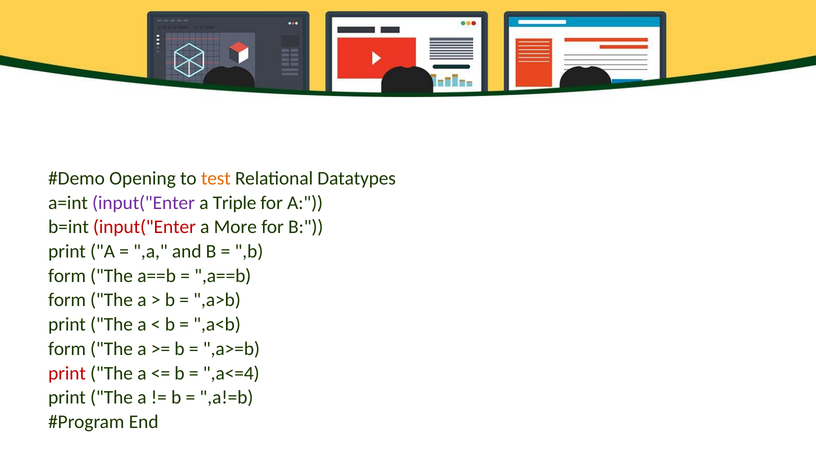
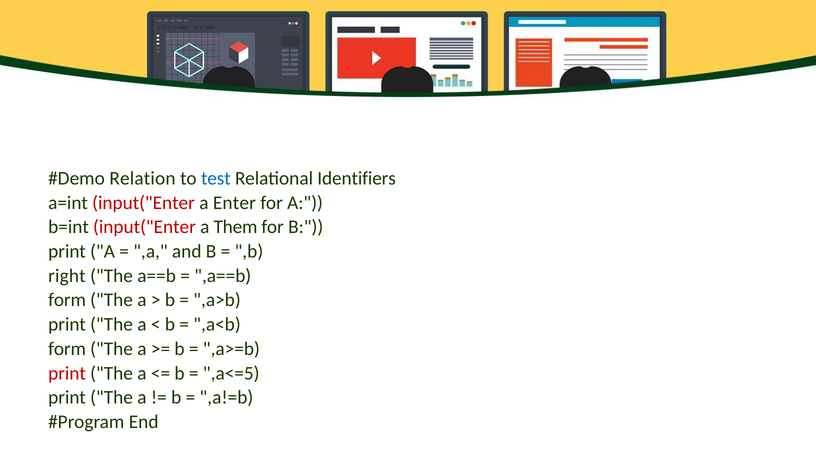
Opening: Opening -> Relation (142, 178)
test colour: orange -> blue (216, 178)
Datatypes: Datatypes -> Identifiers (357, 178)
input("Enter colour: purple -> red (144, 203)
Triple: Triple -> Enter (234, 203)
More: More -> Them (235, 227)
form: form -> right (67, 276)
,a<=4: ,a<=4 -> ,a<=5 (231, 373)
